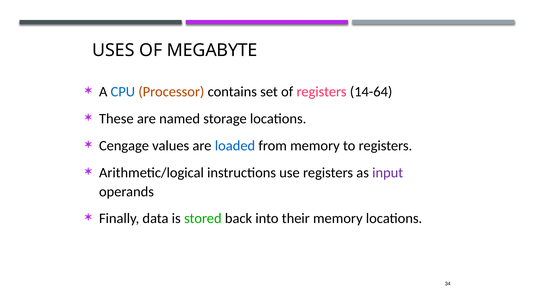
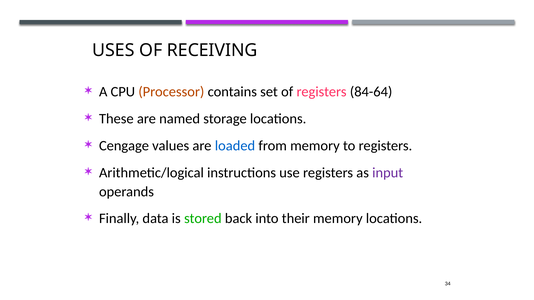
MEGABYTE: MEGABYTE -> RECEIVING (212, 50)
CPU colour: blue -> black (123, 92)
14-64: 14-64 -> 84-64 (371, 92)
